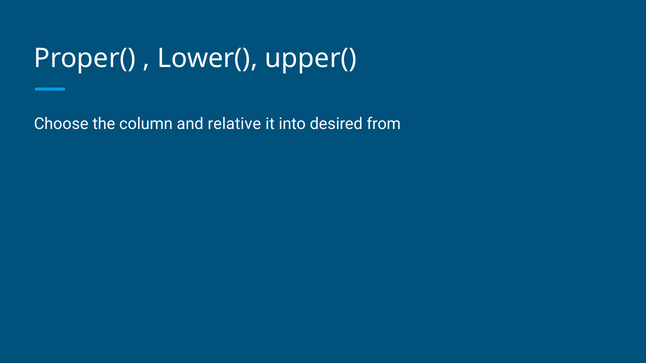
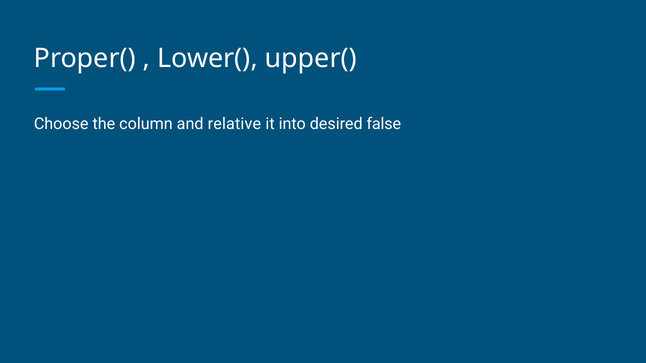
from: from -> false (384, 124)
